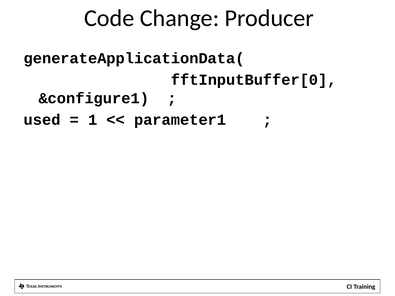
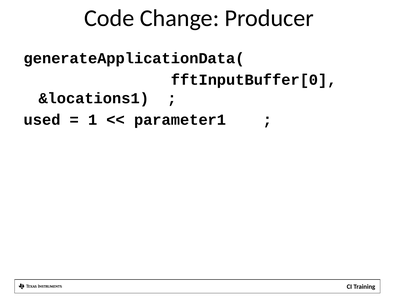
&configure1: &configure1 -> &locations1 (94, 98)
